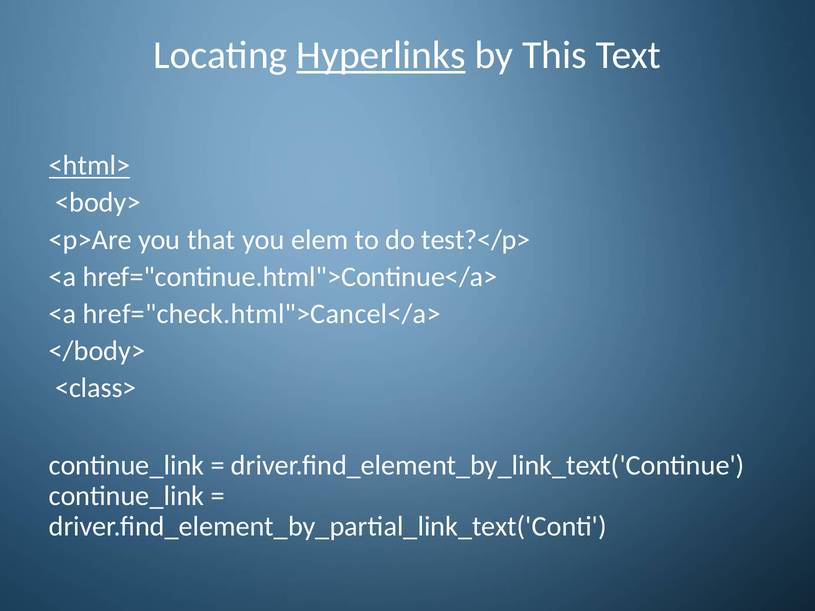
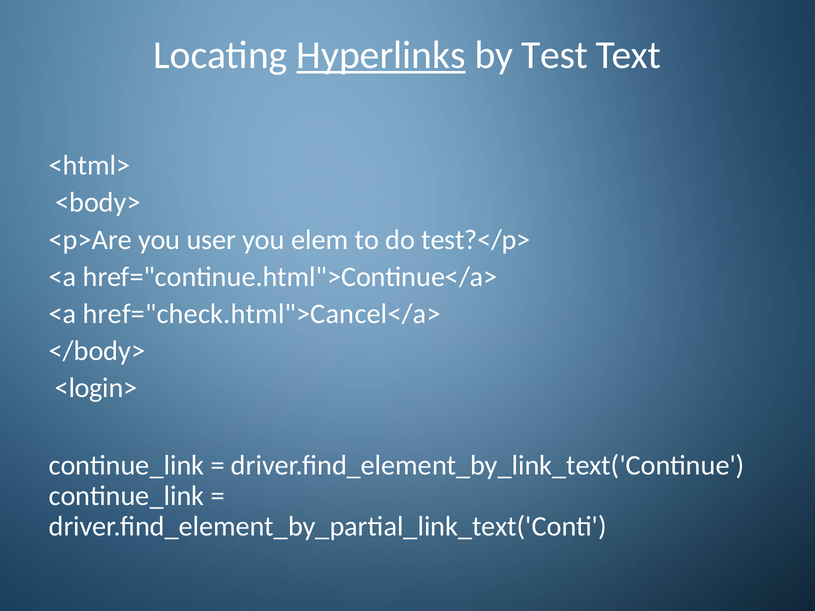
This: This -> Test (555, 55)
<html> underline: present -> none (90, 166)
that: that -> user (211, 240)
<class>: <class> -> <login> (96, 388)
